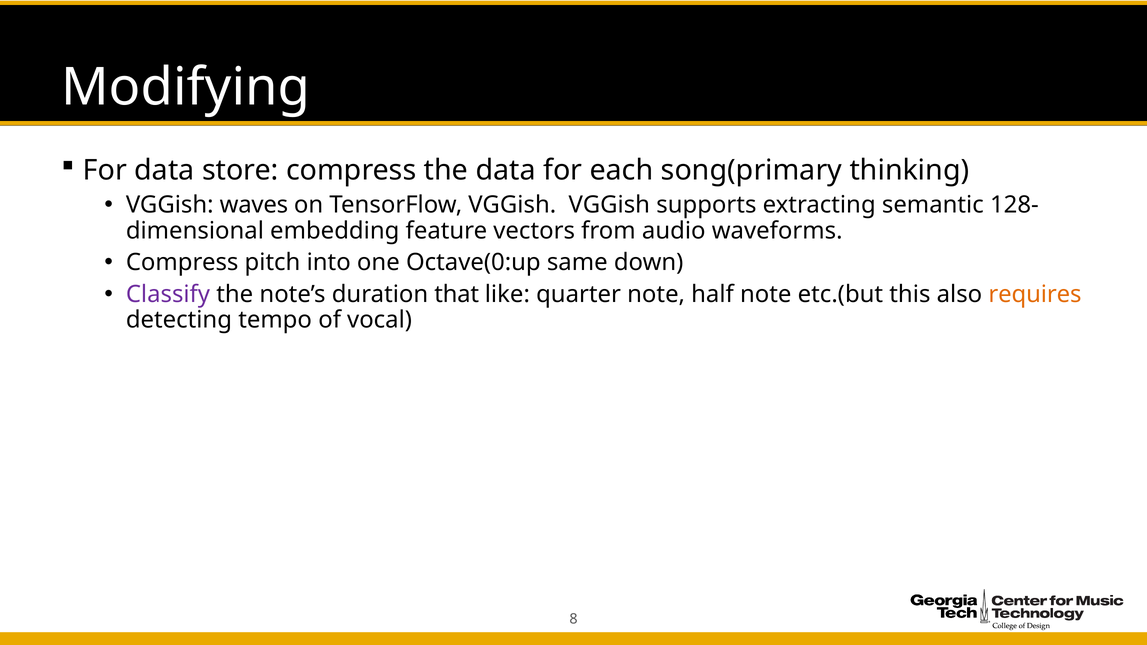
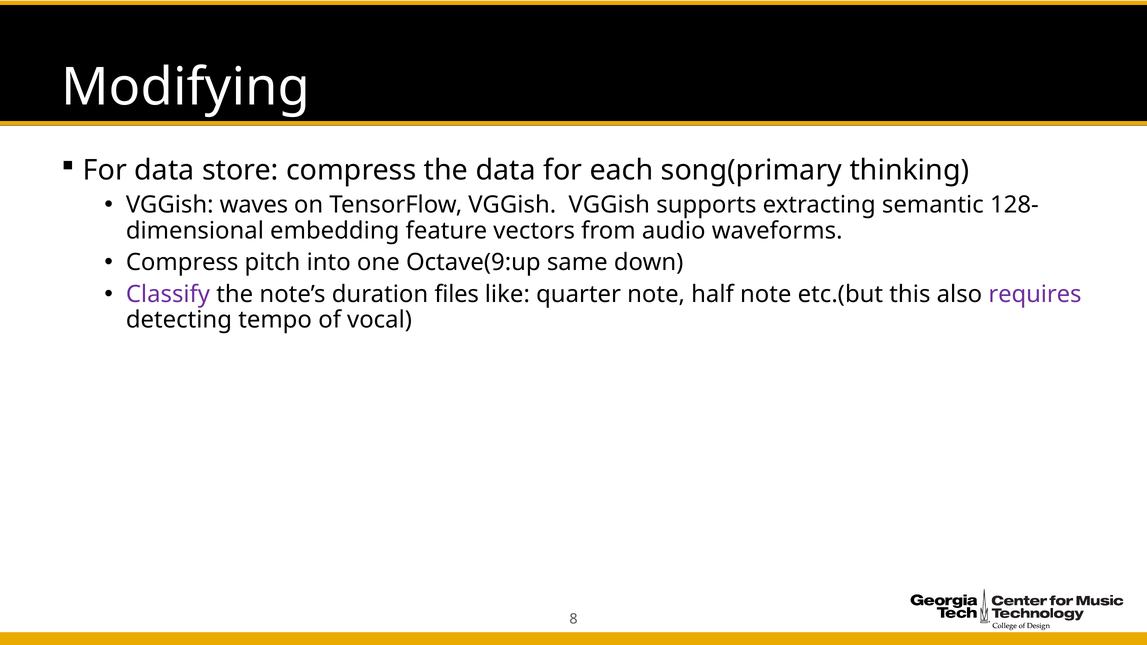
Octave(0:up: Octave(0:up -> Octave(9:up (473, 262)
that: that -> files (457, 294)
requires colour: orange -> purple (1035, 294)
